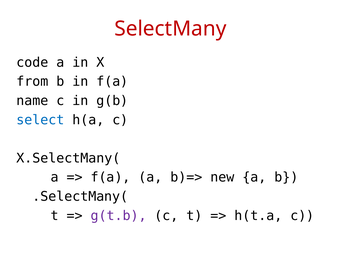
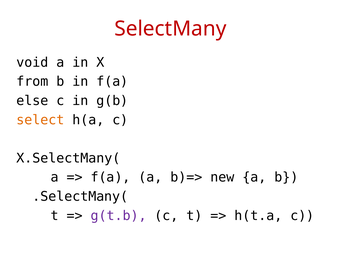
code: code -> void (32, 62)
name: name -> else (32, 101)
select colour: blue -> orange (40, 120)
